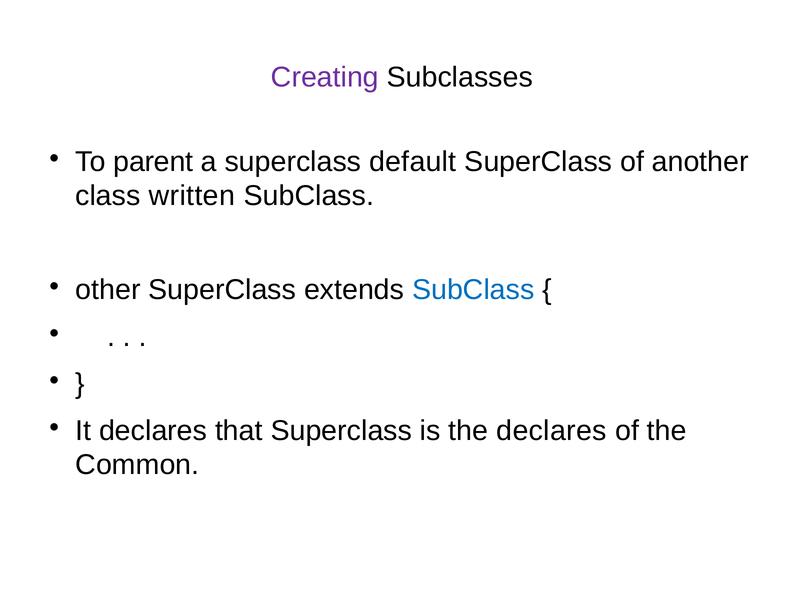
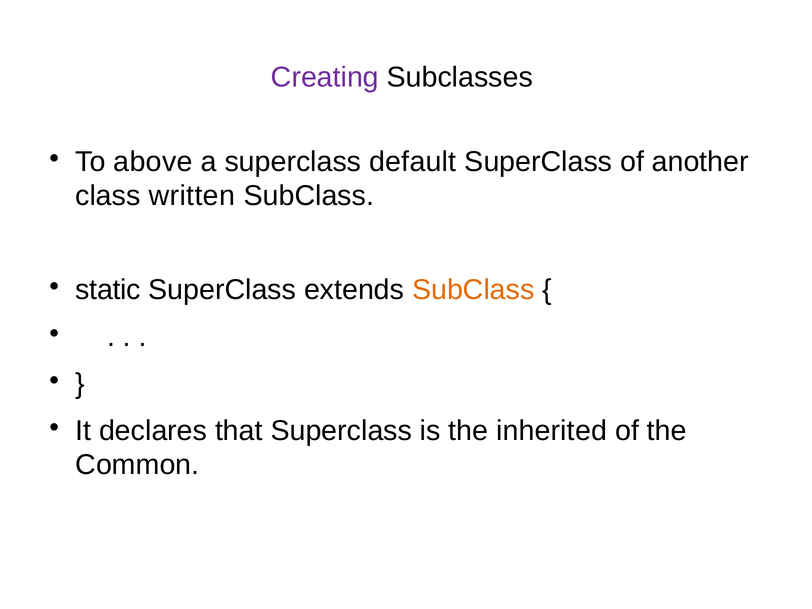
parent: parent -> above (153, 162)
other: other -> static (108, 290)
SubClass colour: blue -> orange (473, 290)
the declares: declares -> inherited (552, 431)
